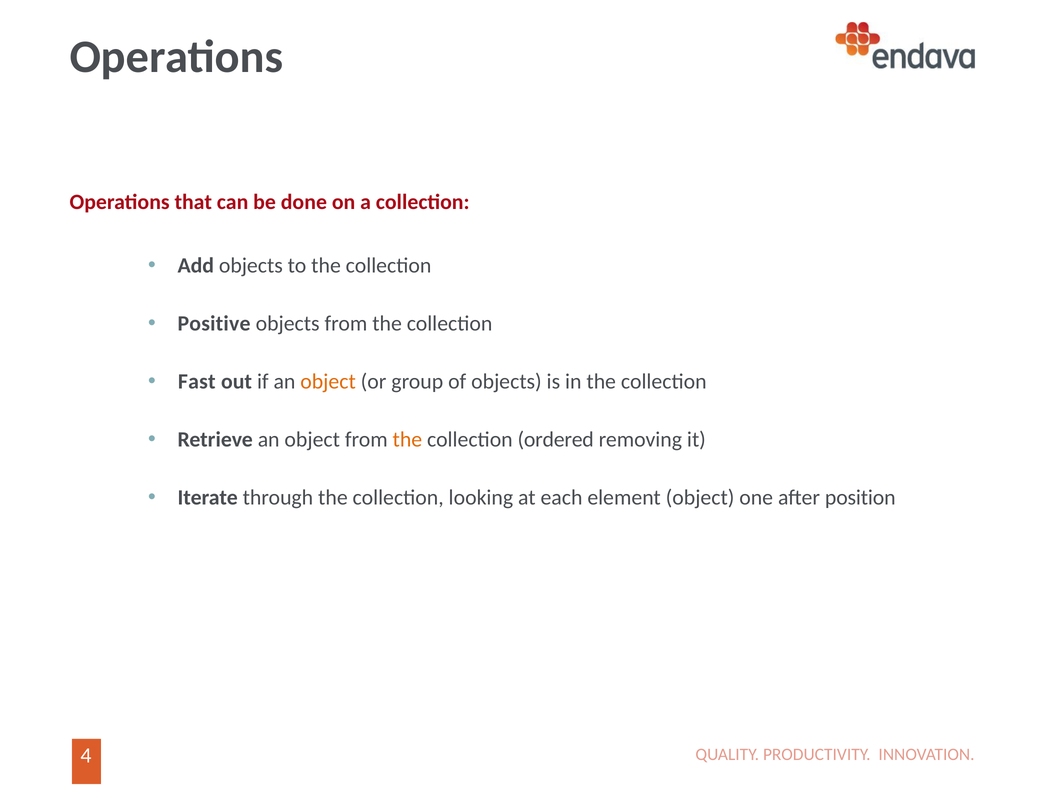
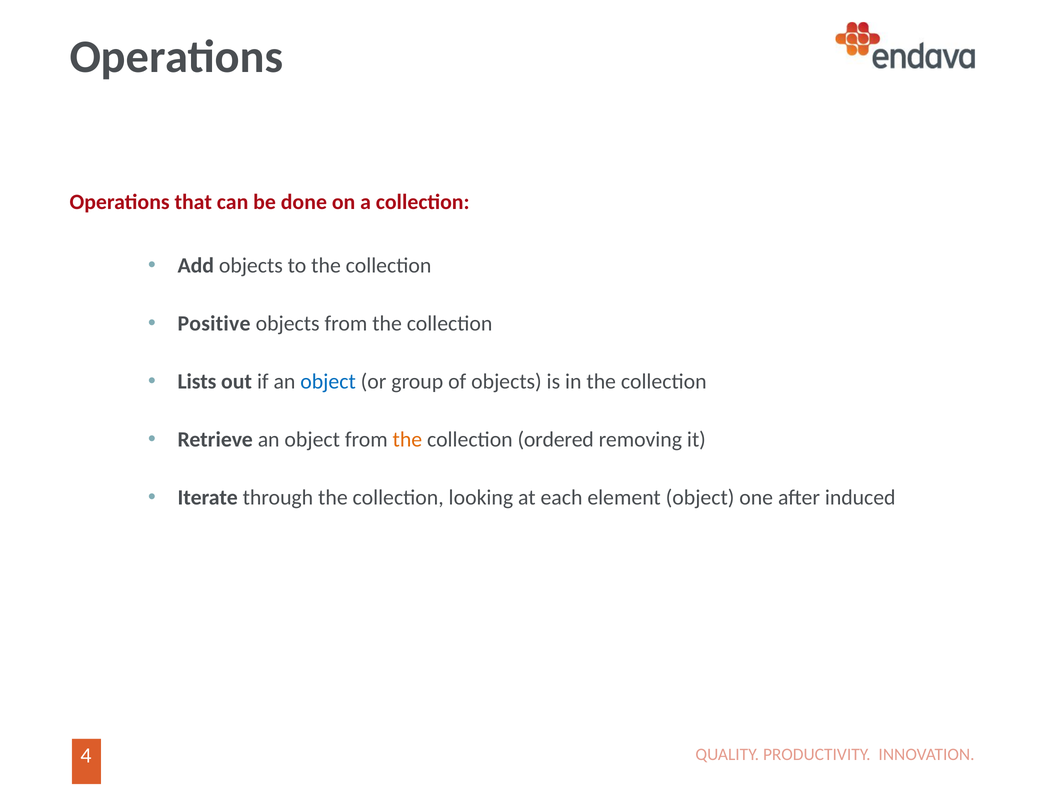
Fast: Fast -> Lists (197, 382)
object colour: orange -> blue (328, 382)
position: position -> induced (860, 498)
